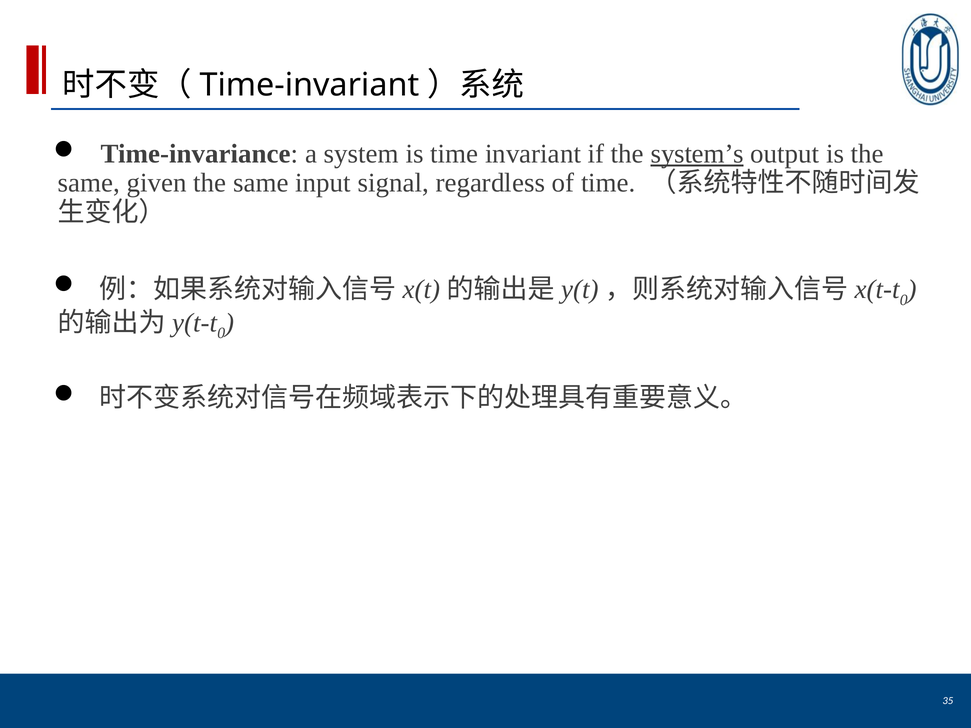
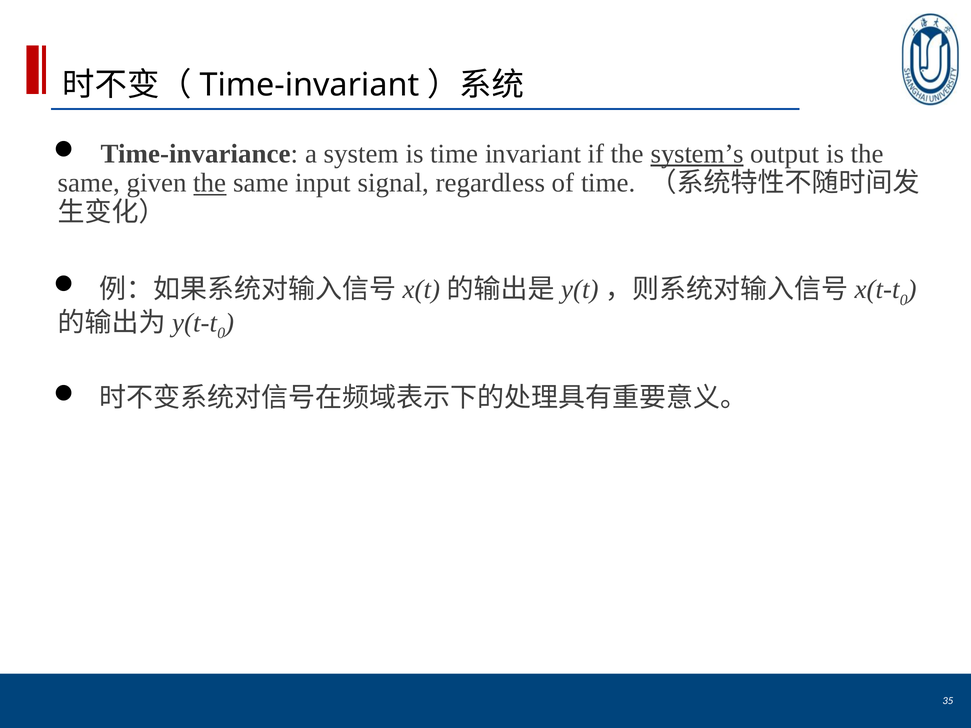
the underline: none -> present (210, 183)
